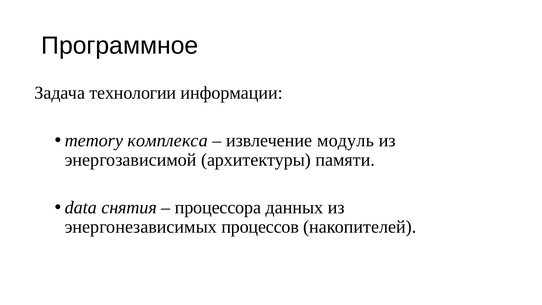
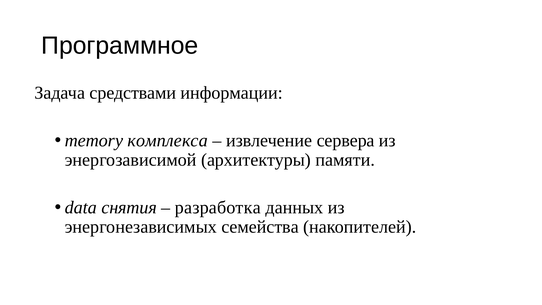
технологии: технологии -> средствами (133, 93)
модуль: модуль -> сервера (346, 140)
процессора: процессора -> разработка (218, 207)
процессов: процессов -> семейства (260, 227)
